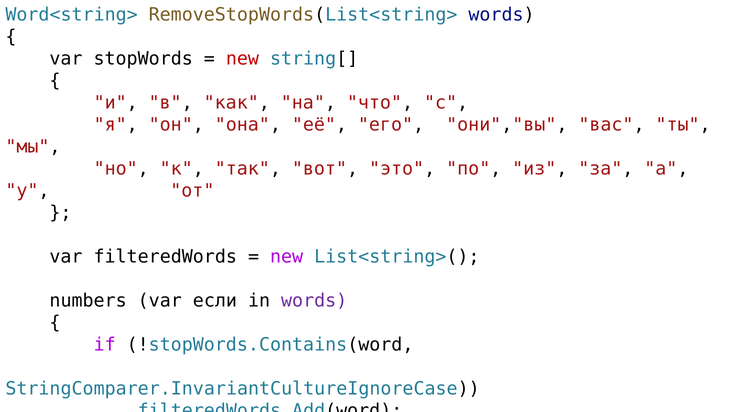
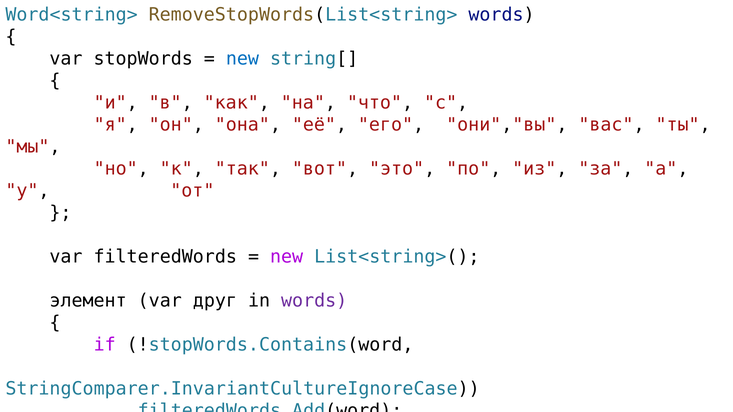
new colour: red -> blue (242, 59)
numbers: numbers -> элемент (88, 301)
если: если -> друг (215, 301)
